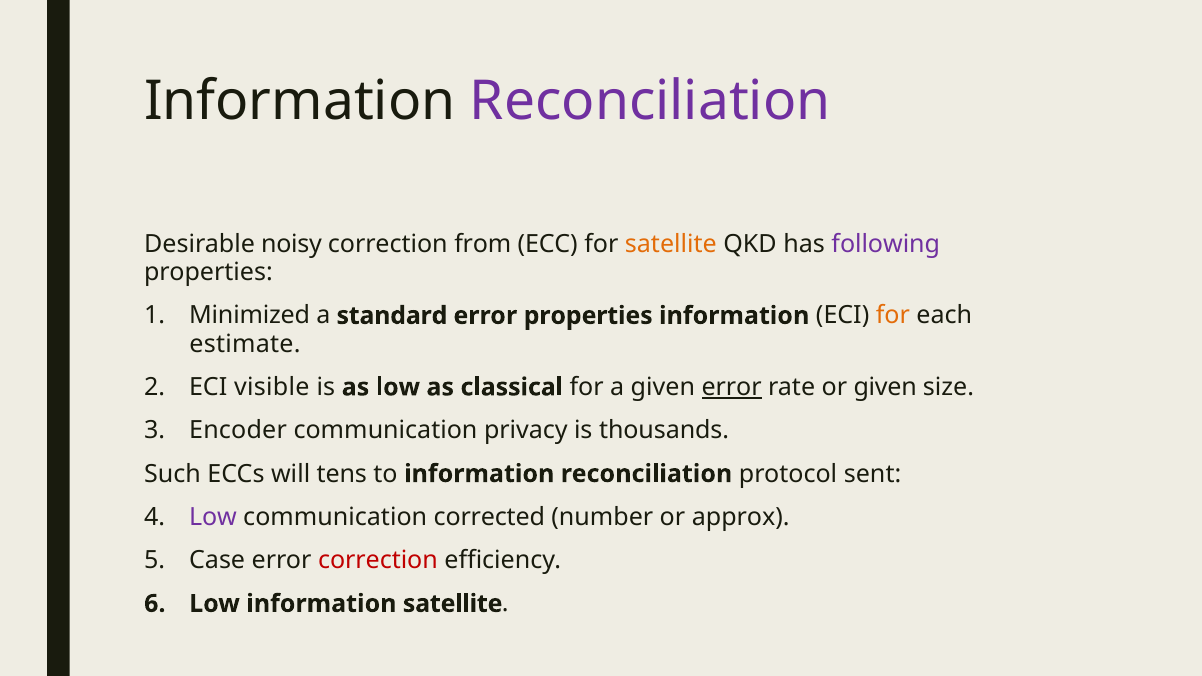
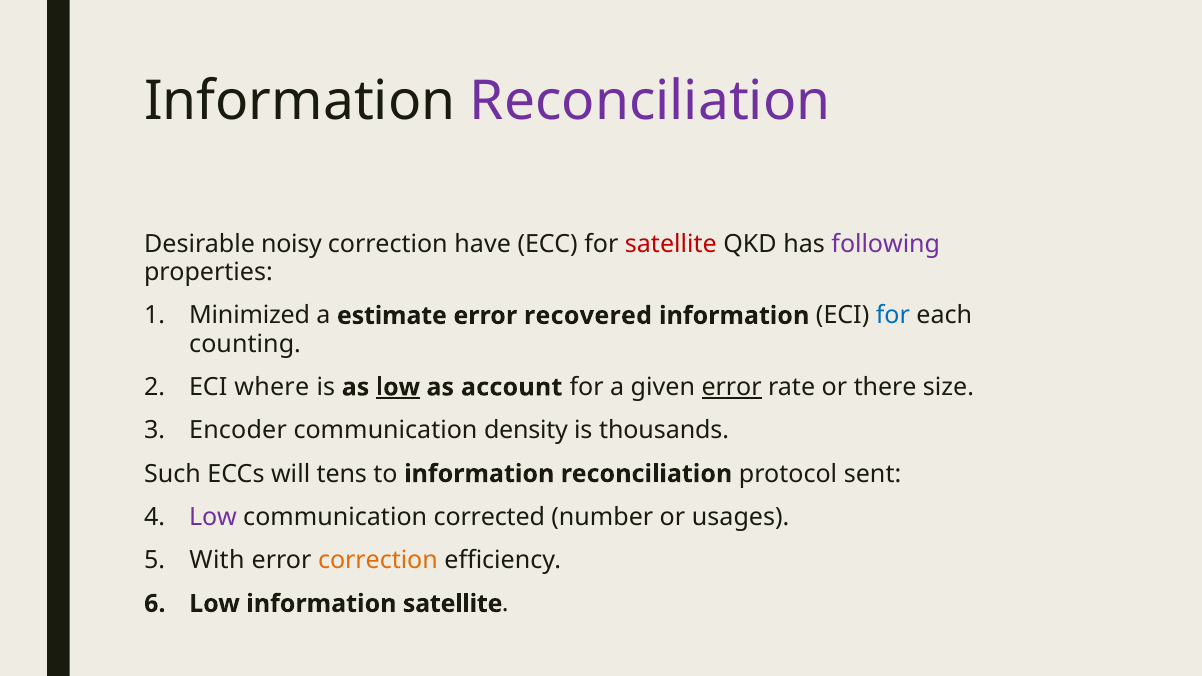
from: from -> have (483, 244)
satellite colour: orange -> red (671, 244)
standard: standard -> estimate (392, 316)
error properties: properties -> recovered (588, 316)
for colour: orange -> blue (893, 316)
estimate: estimate -> counting (245, 344)
visible: visible -> where (272, 387)
low underline: none -> present (398, 387)
classical: classical -> account (512, 387)
or given: given -> there (885, 387)
privacy: privacy -> density (526, 431)
approx: approx -> usages (741, 517)
Case: Case -> With (217, 560)
correction colour: red -> orange (378, 560)
